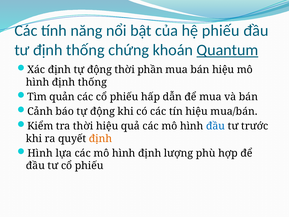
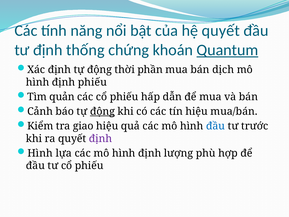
hệ phiếu: phiếu -> quyết (221, 31)
bán hiệu: hiệu -> dịch (223, 70)
hình định thống: thống -> phiếu (92, 82)
động underline: none -> present (102, 111)
tra thời: thời -> giao (83, 126)
định colour: orange -> purple (101, 138)
